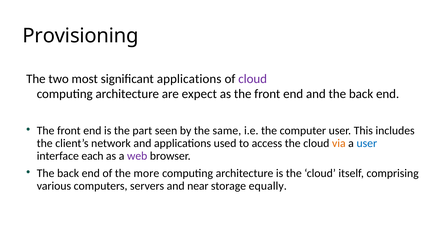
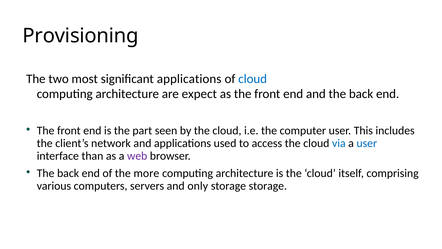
cloud colour: purple -> blue (253, 79)
by the same: same -> cloud (227, 131)
via colour: orange -> blue (339, 143)
each: each -> than (92, 156)
near: near -> only (198, 186)
storage equally: equally -> storage (268, 186)
